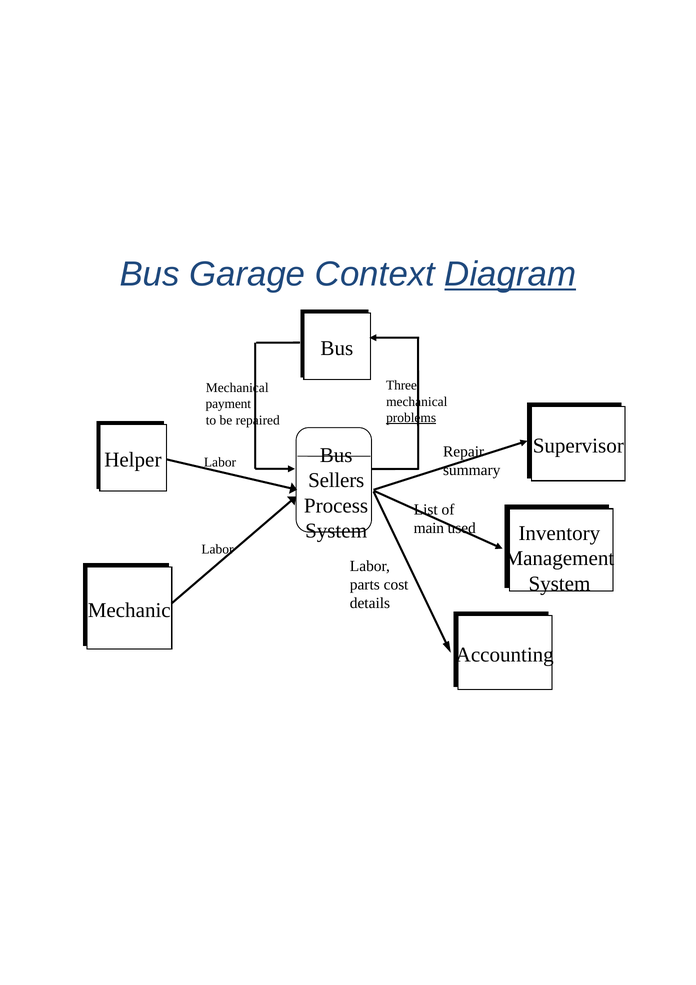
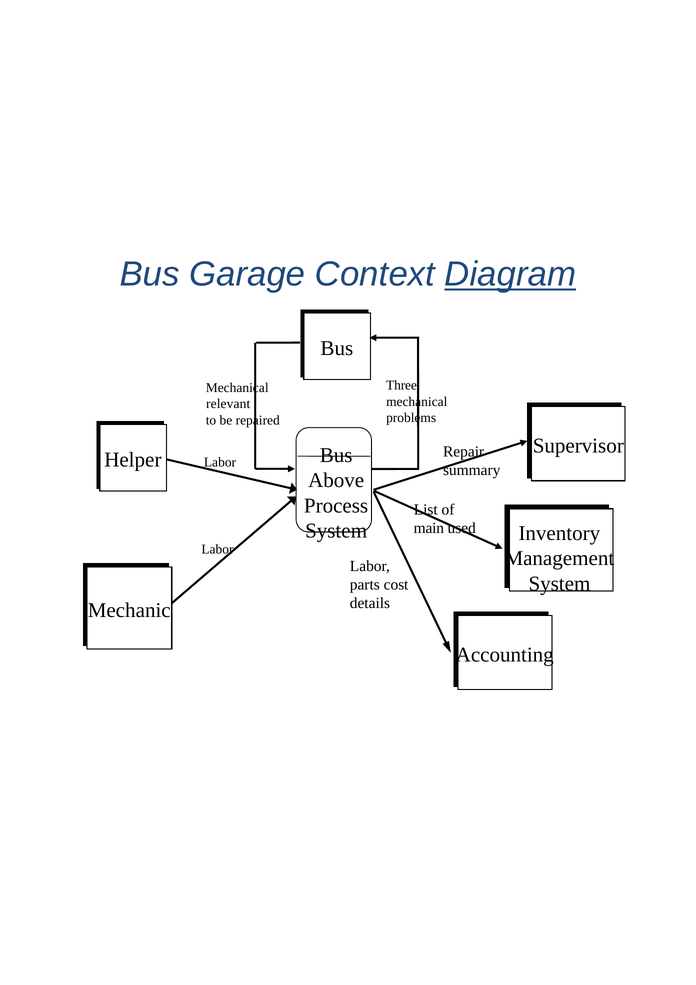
payment: payment -> relevant (228, 404)
problems underline: present -> none (411, 418)
Sellers: Sellers -> Above (336, 480)
